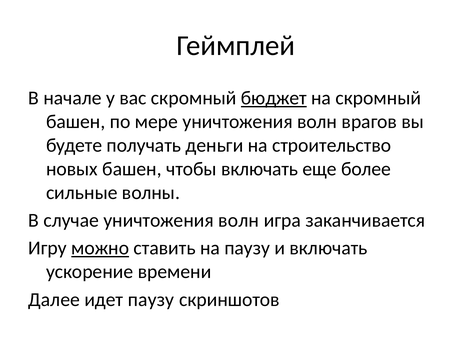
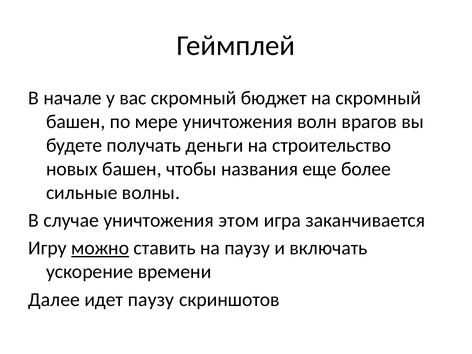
бюджет underline: present -> none (274, 98)
чтобы включать: включать -> названия (260, 169)
случае уничтожения волн: волн -> этом (239, 220)
